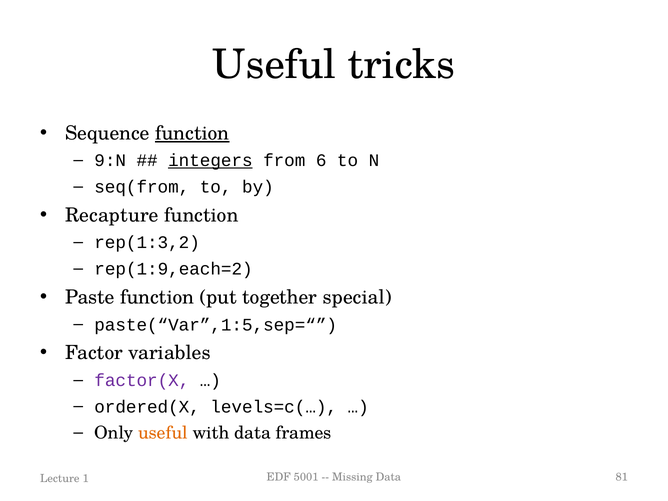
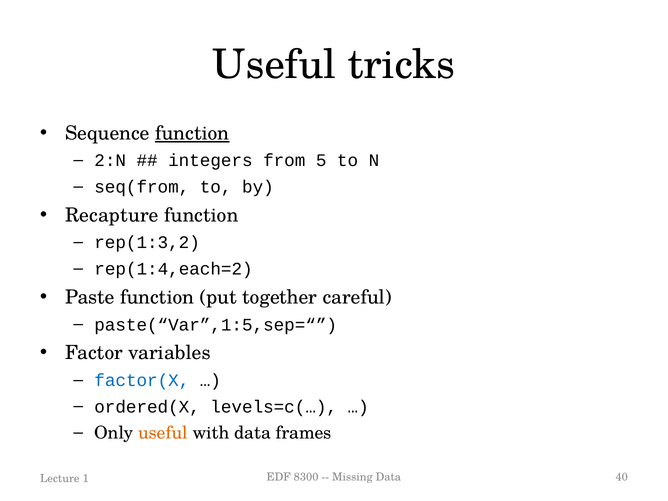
9:N: 9:N -> 2:N (110, 161)
integers underline: present -> none (210, 161)
6: 6 -> 5 (321, 161)
rep(1:9,each=2: rep(1:9,each=2 -> rep(1:4,each=2 (174, 269)
special: special -> careful (357, 297)
factor(X colour: purple -> blue (142, 380)
5001: 5001 -> 8300 (306, 477)
81: 81 -> 40 (622, 477)
